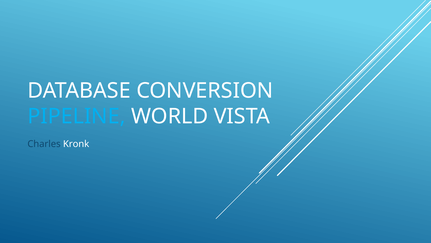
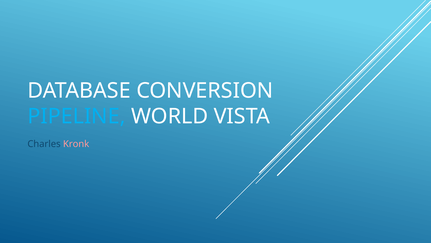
Kronk colour: white -> pink (76, 144)
